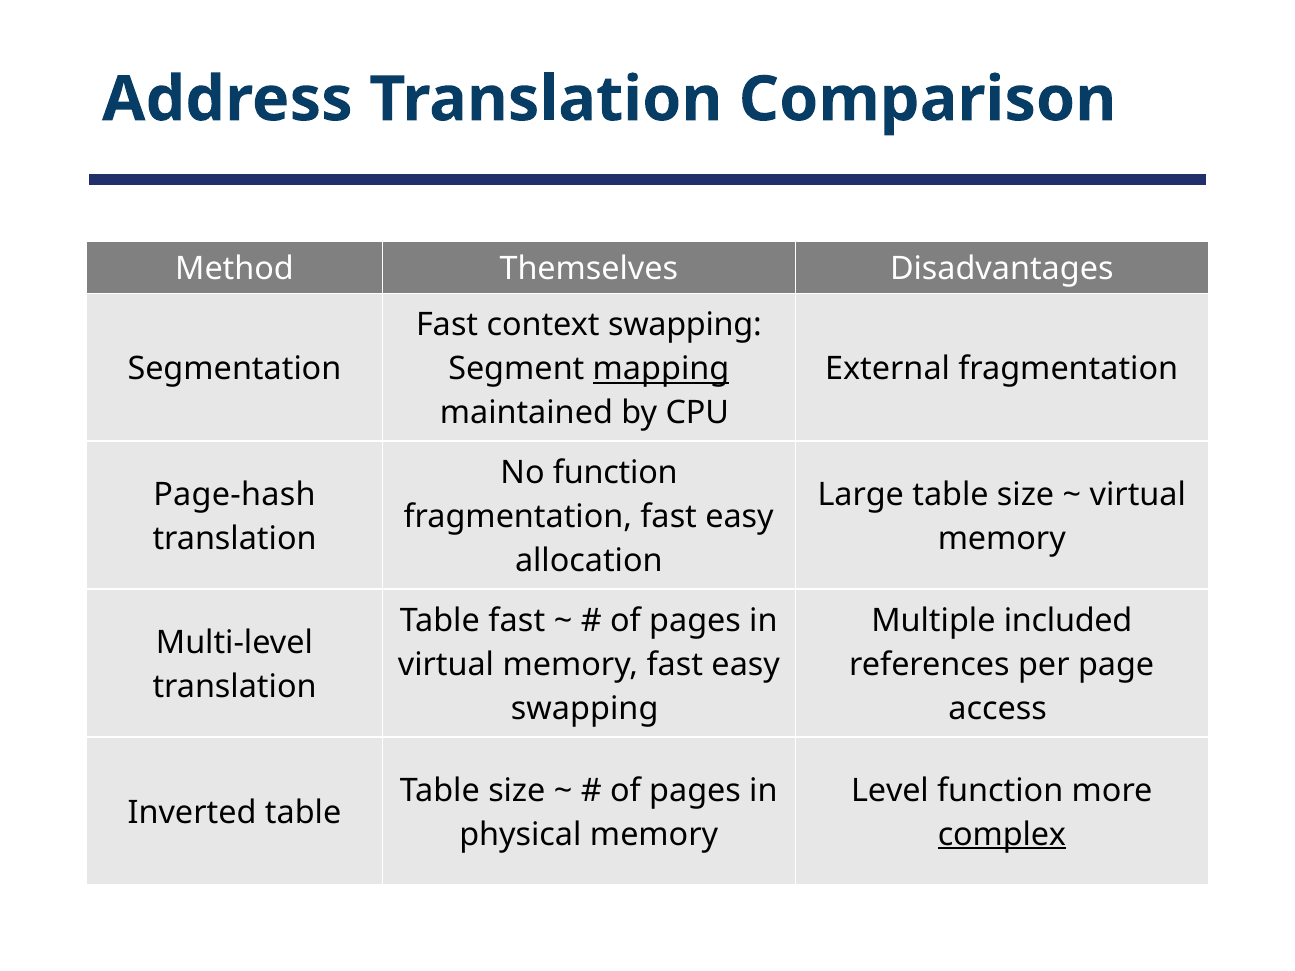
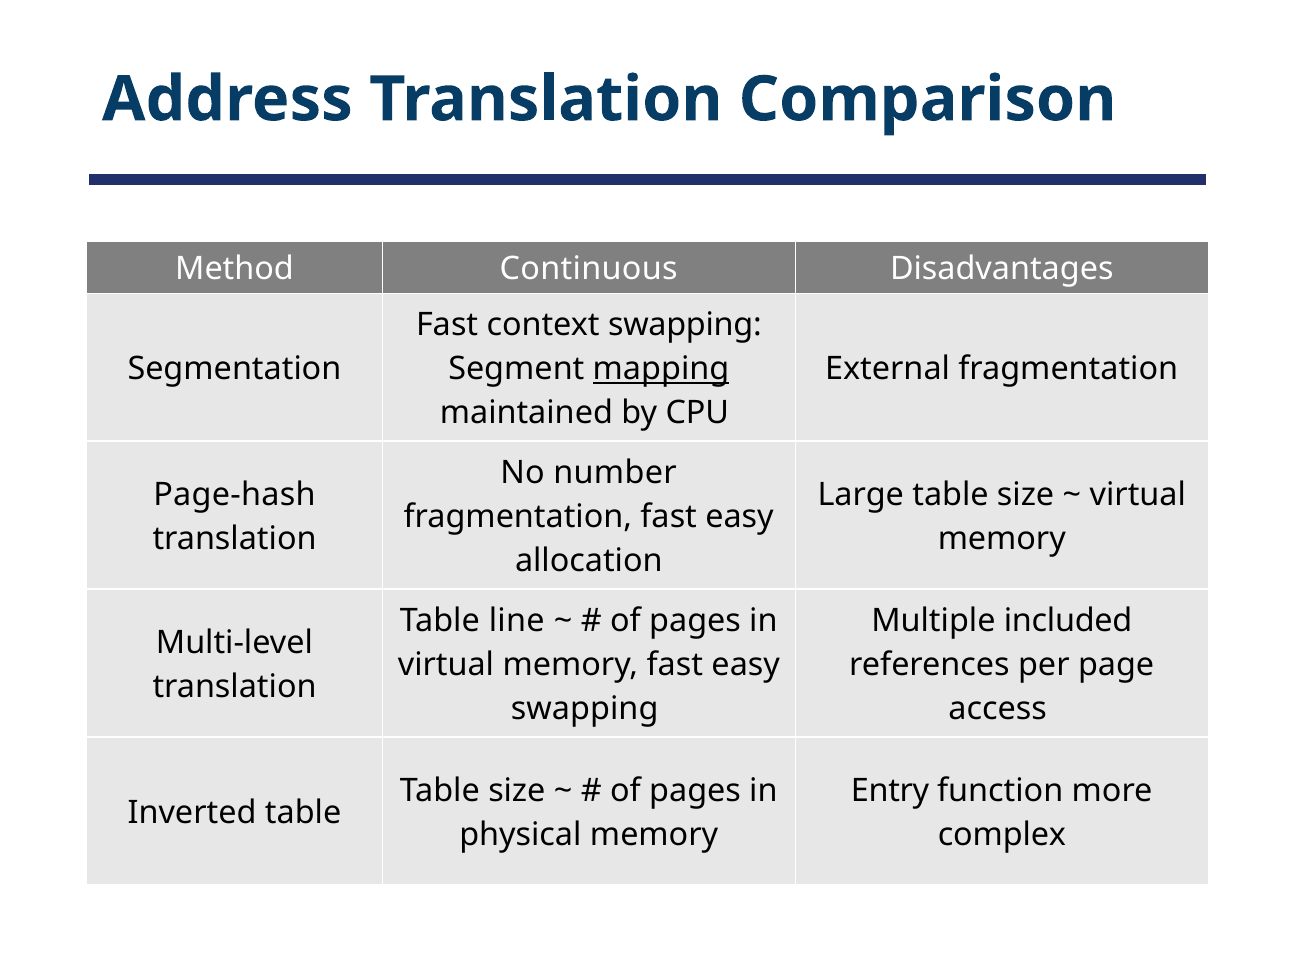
Themselves: Themselves -> Continuous (589, 269)
No function: function -> number (615, 473)
Table fast: fast -> line (517, 621)
Level: Level -> Entry (890, 791)
complex underline: present -> none (1002, 835)
